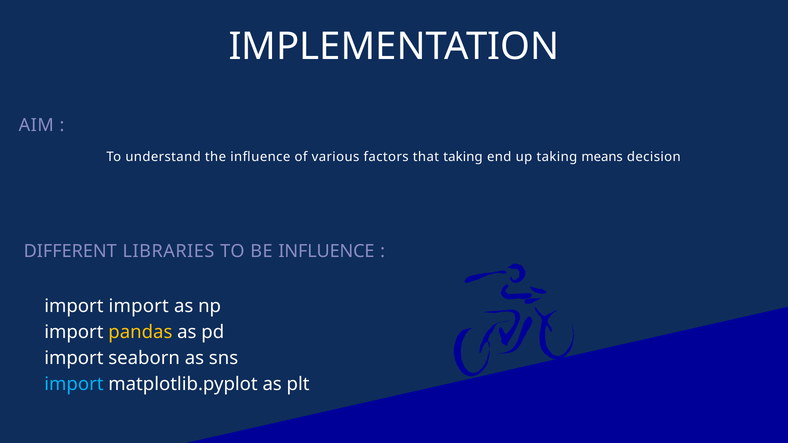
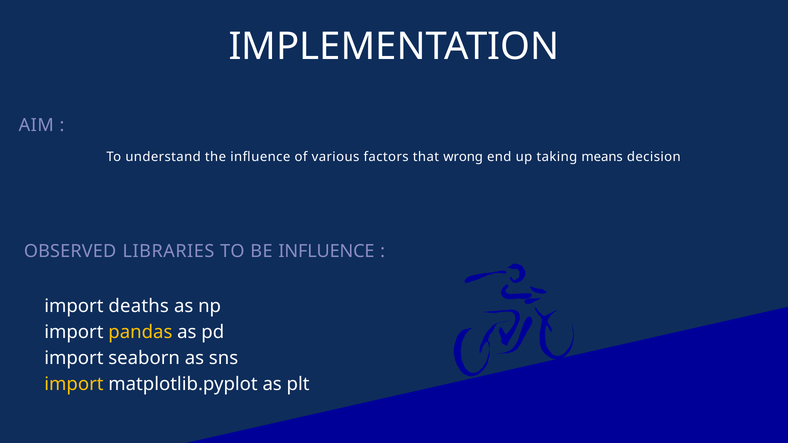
that taking: taking -> wrong (463, 157)
DIFFERENT: DIFFERENT -> OBSERVED (70, 251)
import import: import -> deaths (139, 306)
import colour: light blue -> yellow (74, 384)
